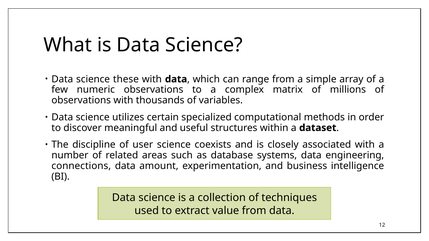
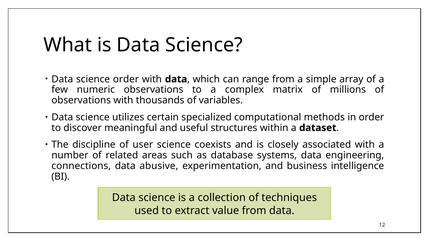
science these: these -> order (126, 79)
amount: amount -> abusive (159, 166)
